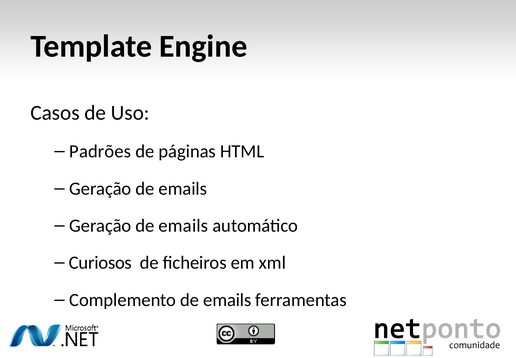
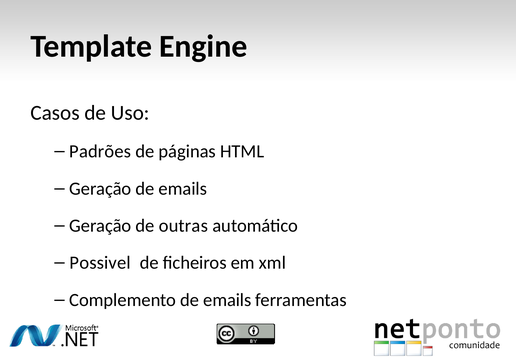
emails: emails -> outras (183, 225)
Curiosos: Curiosos -> Possivel (100, 262)
